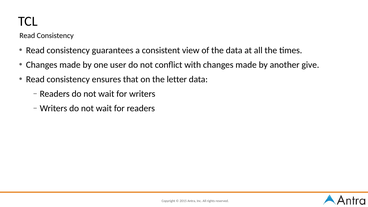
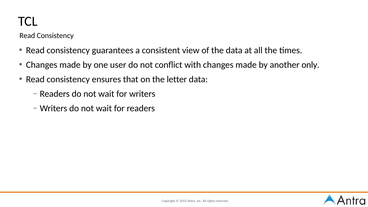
give: give -> only (310, 65)
